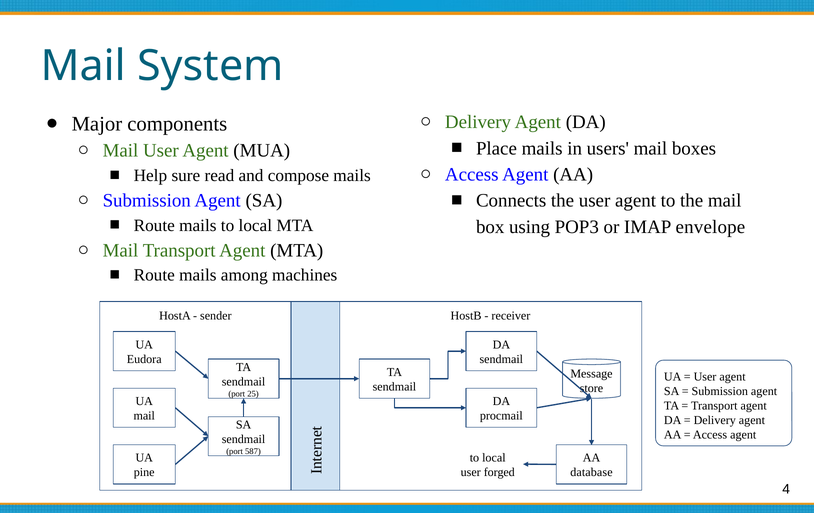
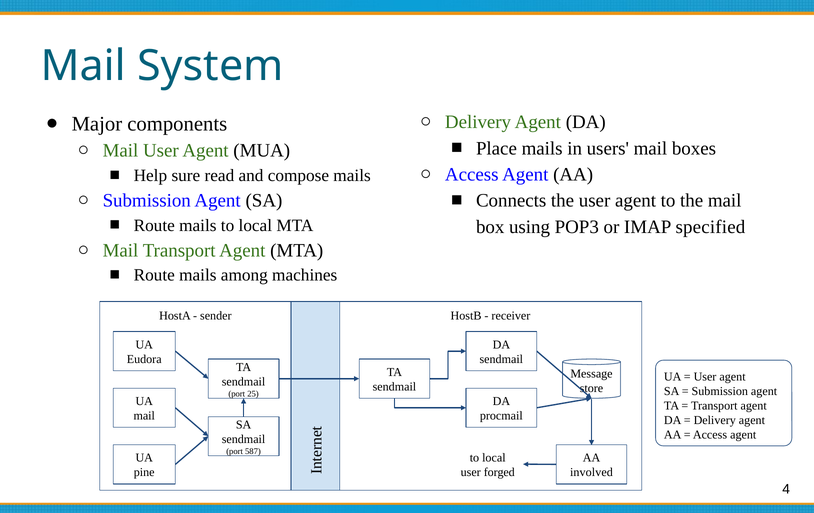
envelope: envelope -> specified (710, 227)
database: database -> involved (591, 472)
